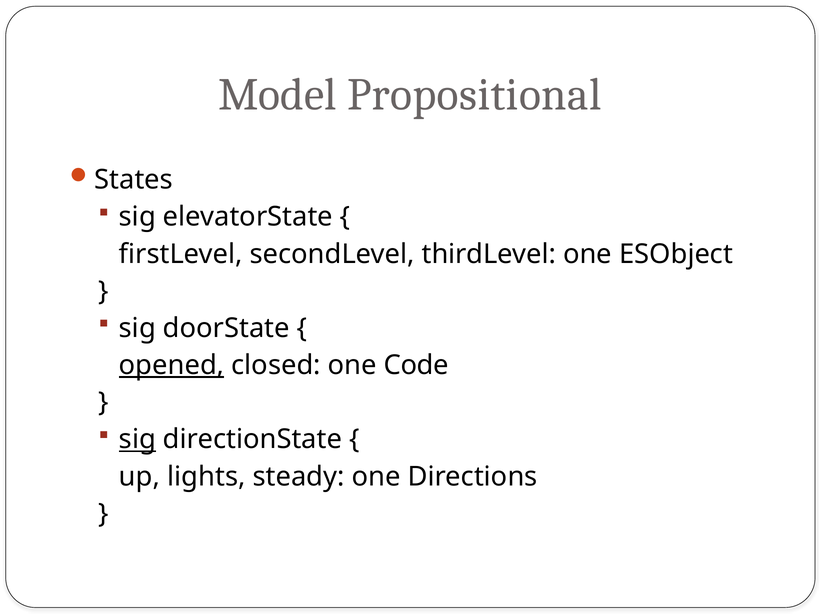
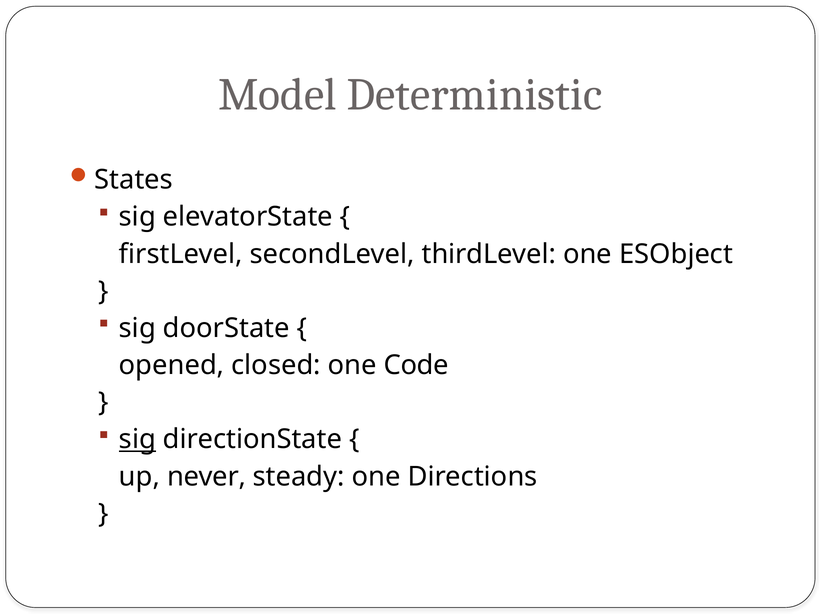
Propositional: Propositional -> Deterministic (475, 95)
opened underline: present -> none (172, 365)
lights: lights -> never (206, 476)
